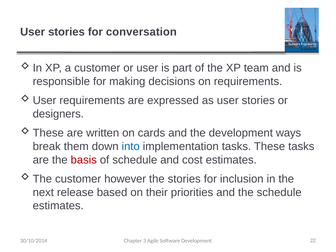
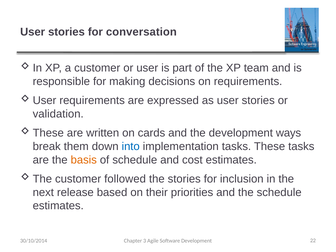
designers: designers -> validation (58, 114)
basis colour: red -> orange (84, 160)
however: however -> followed (125, 179)
